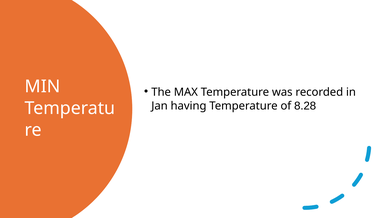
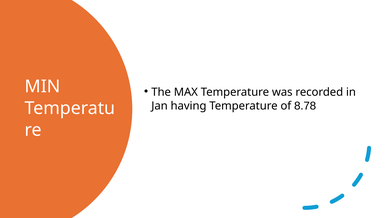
8.28: 8.28 -> 8.78 (305, 106)
